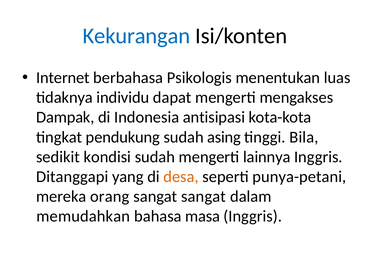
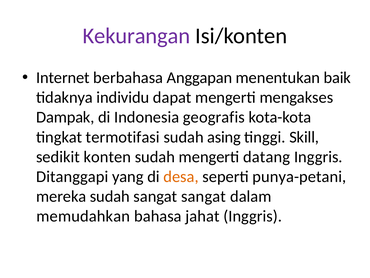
Kekurangan colour: blue -> purple (136, 36)
Psikologis: Psikologis -> Anggapan (199, 78)
luas: luas -> baik (337, 78)
antisipasi: antisipasi -> geografis (214, 117)
pendukung: pendukung -> termotifasi (123, 137)
Bila: Bila -> Skill (304, 137)
kondisi: kondisi -> konten (107, 157)
lainnya: lainnya -> datang (267, 157)
mereka orang: orang -> sudah (110, 196)
masa: masa -> jahat (202, 216)
